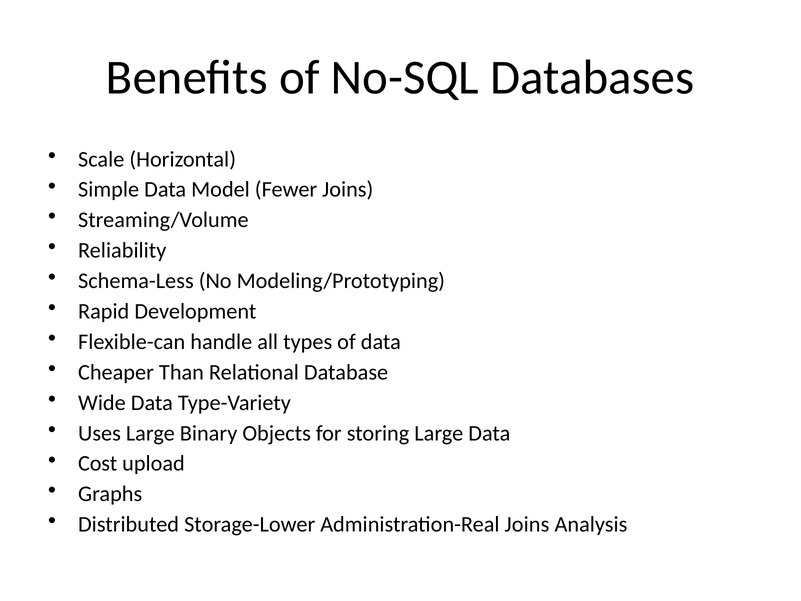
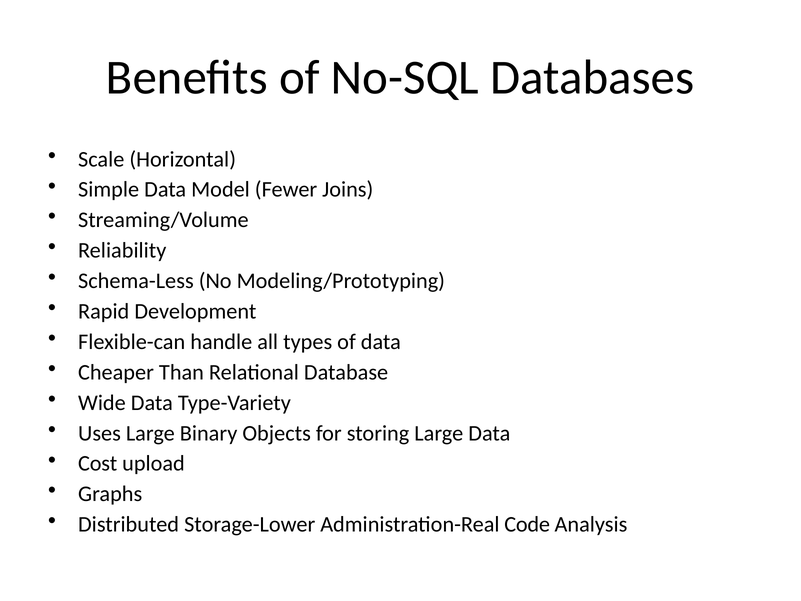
Administration-Real Joins: Joins -> Code (527, 524)
